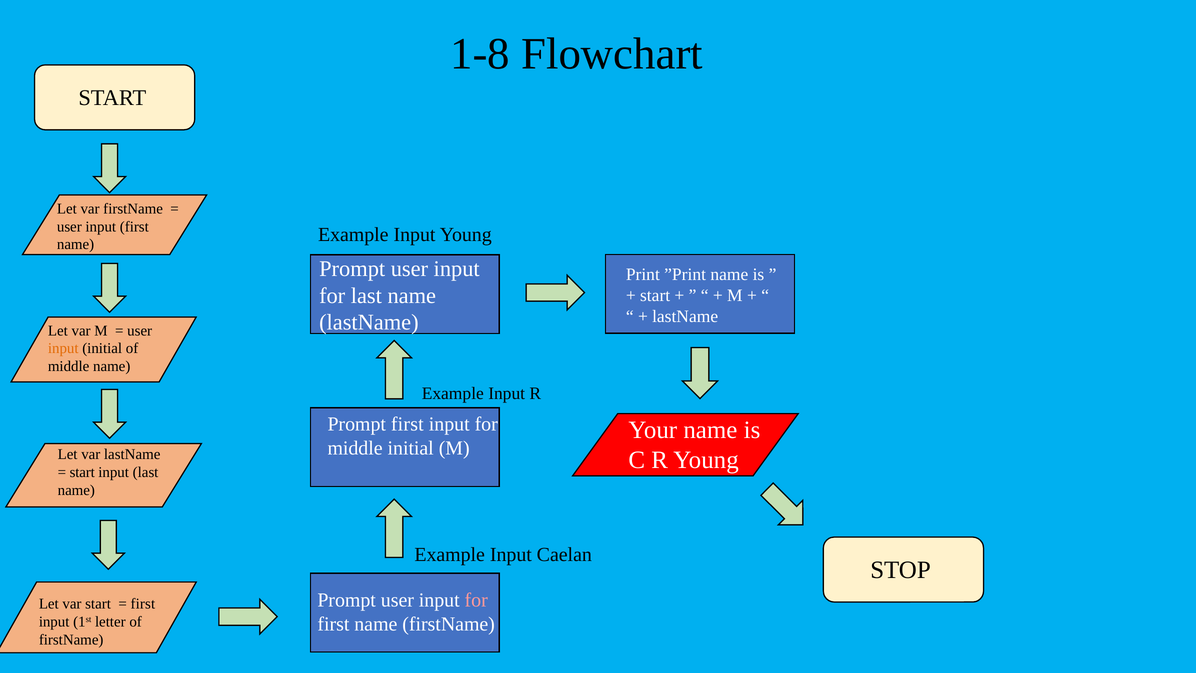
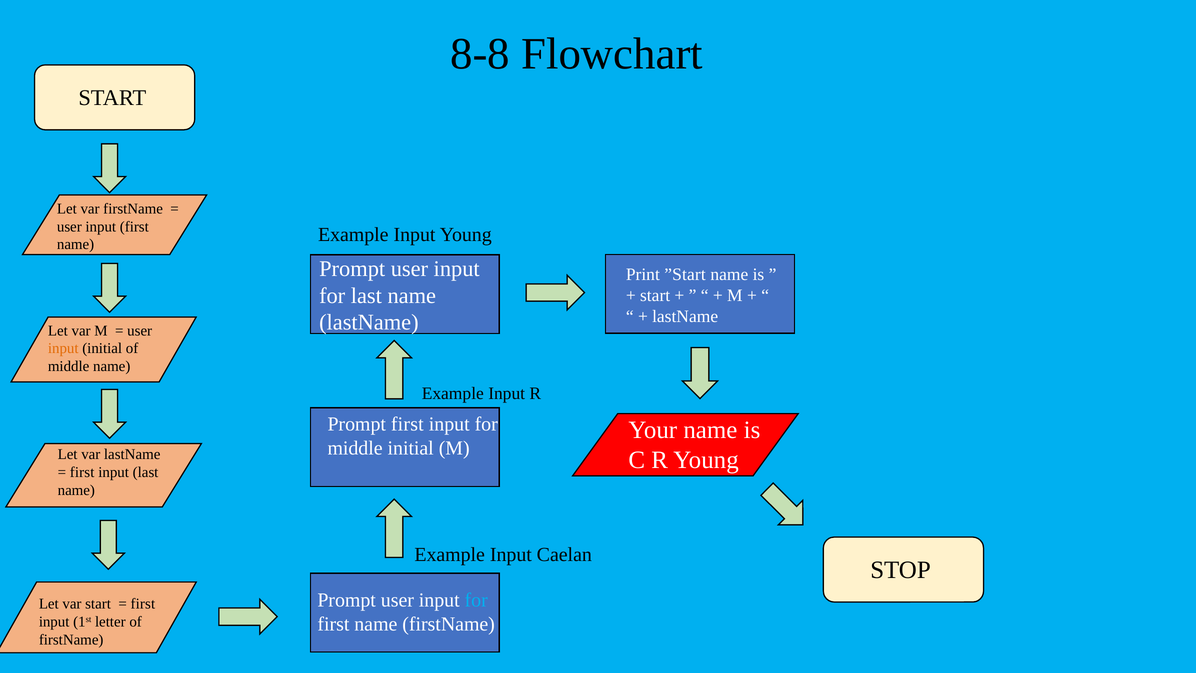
1-8: 1-8 -> 8-8 (480, 54)
”Print: ”Print -> ”Start (685, 274)
start: start -> first (82, 472)
for colour: pink -> light blue (476, 600)
